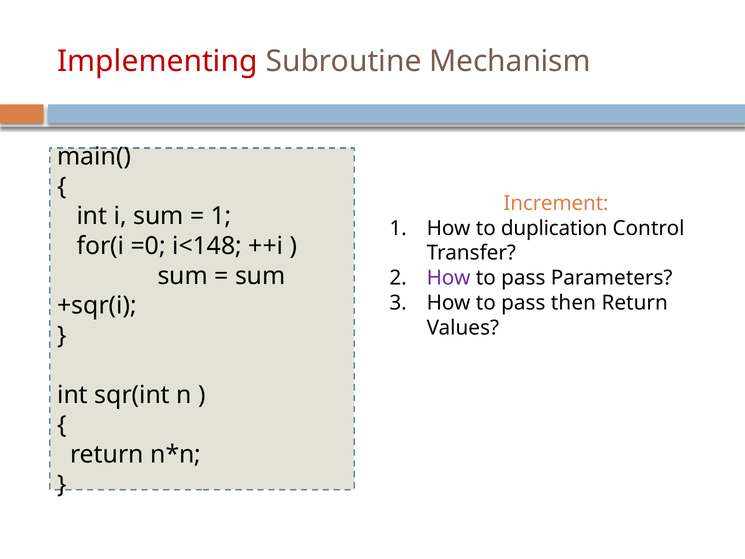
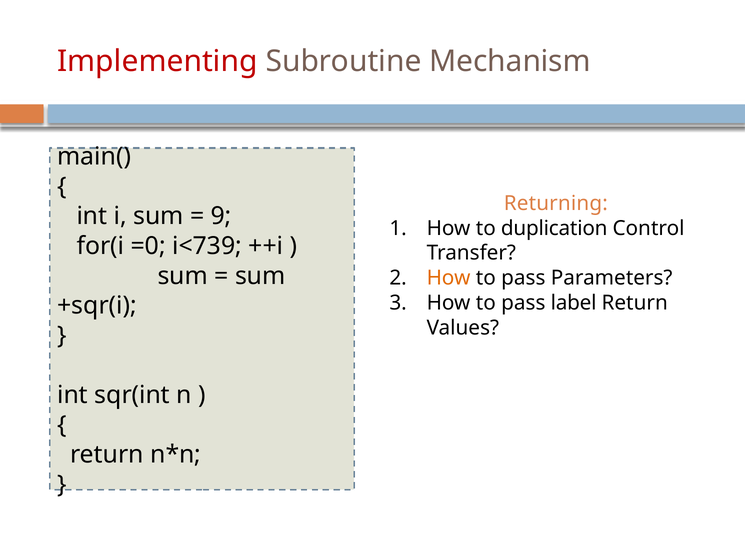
Increment: Increment -> Returning (556, 203)
1: 1 -> 9 (221, 216)
i<148: i<148 -> i<739 (207, 246)
How colour: purple -> orange (449, 278)
then: then -> label (574, 303)
